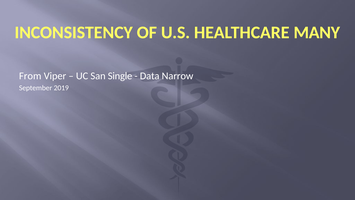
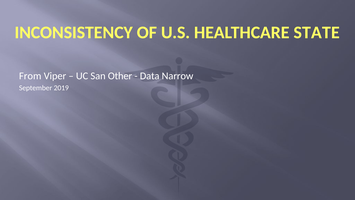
MANY: MANY -> STATE (317, 32)
Single: Single -> Other (120, 76)
